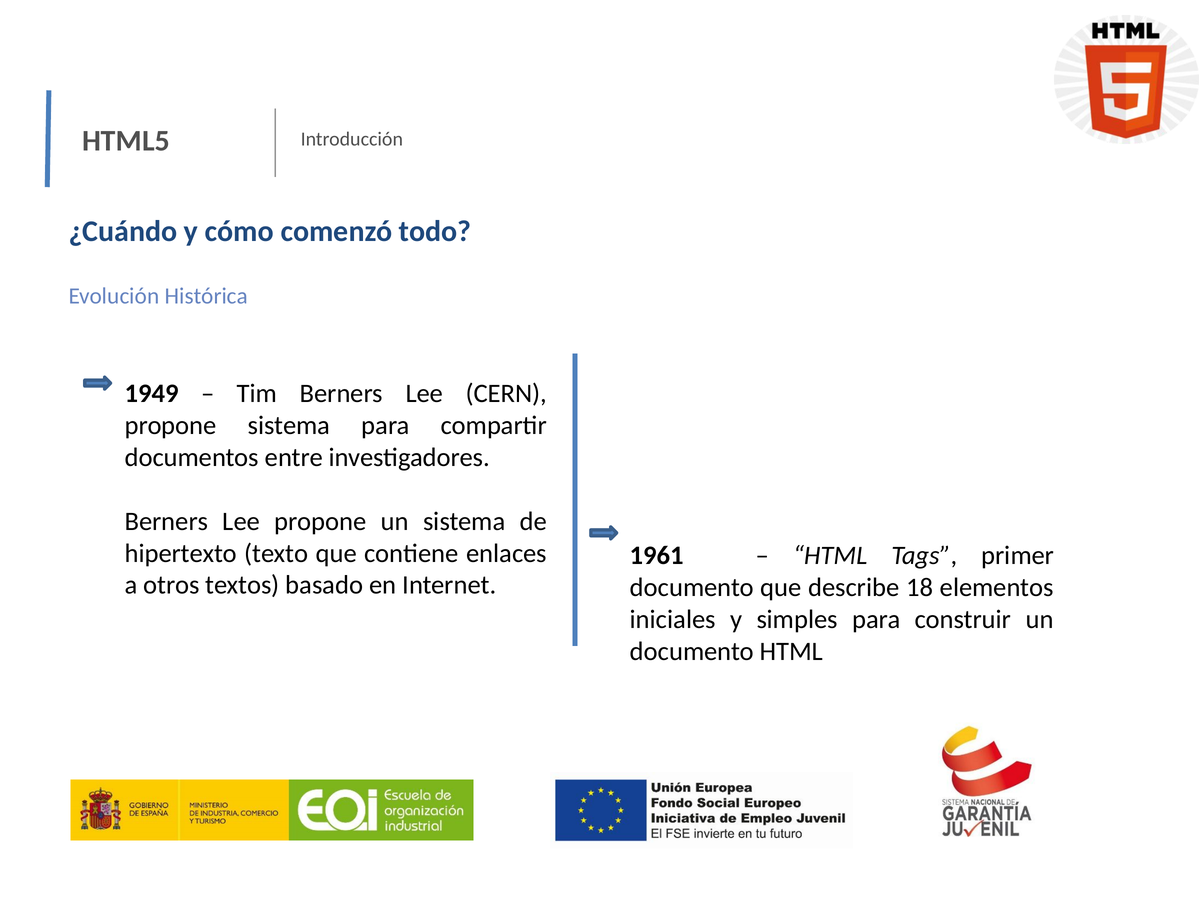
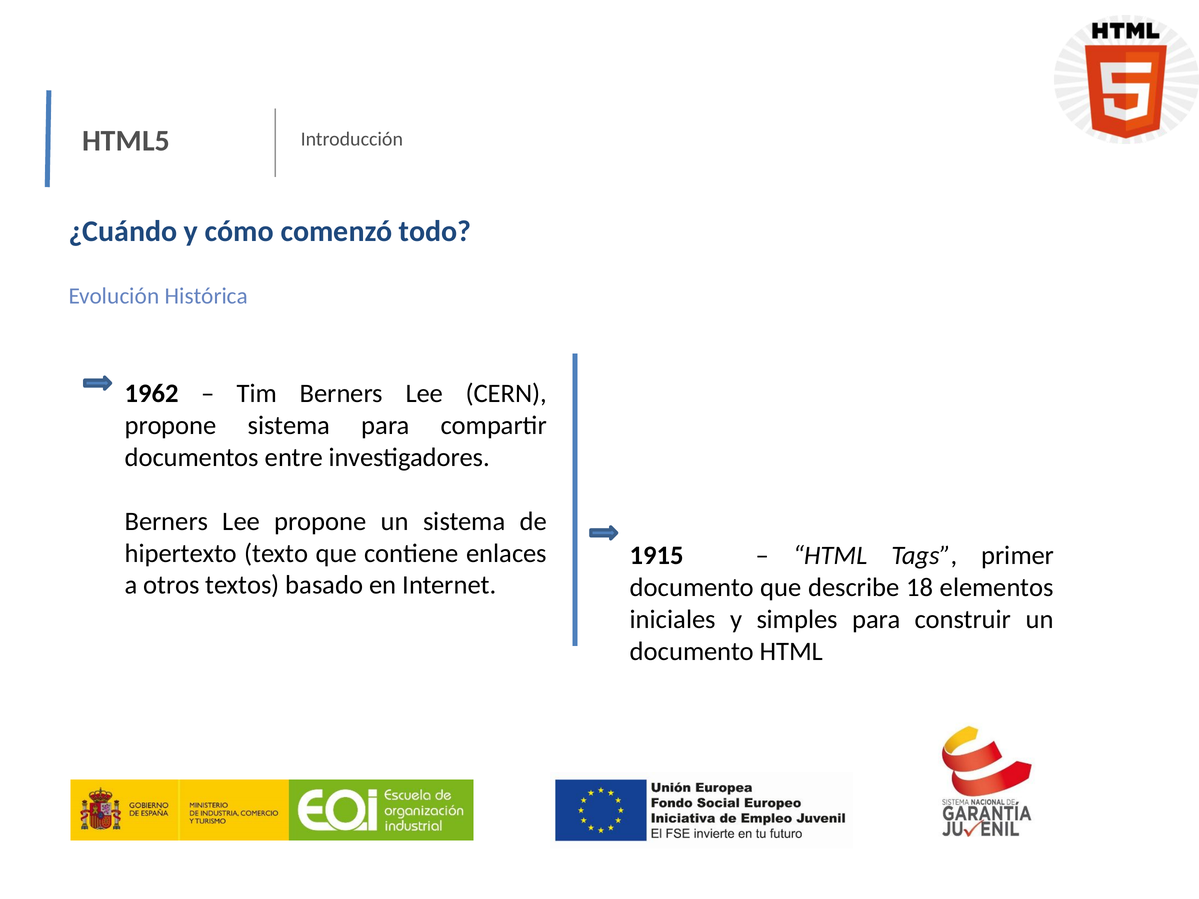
1949: 1949 -> 1962 (152, 394)
1961: 1961 -> 1915 (657, 556)
